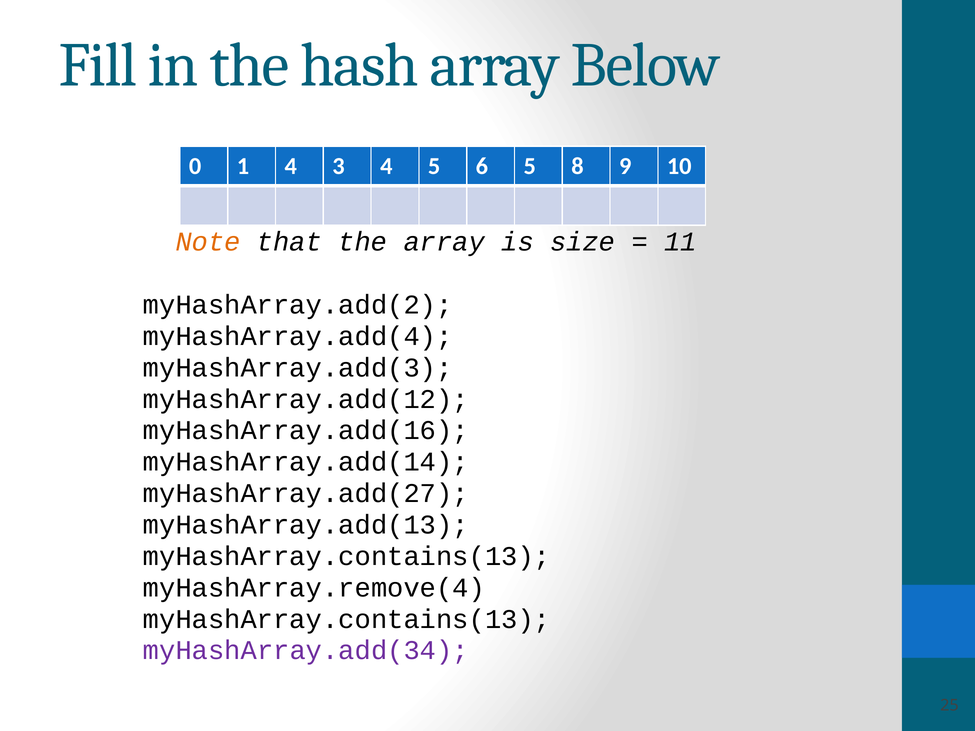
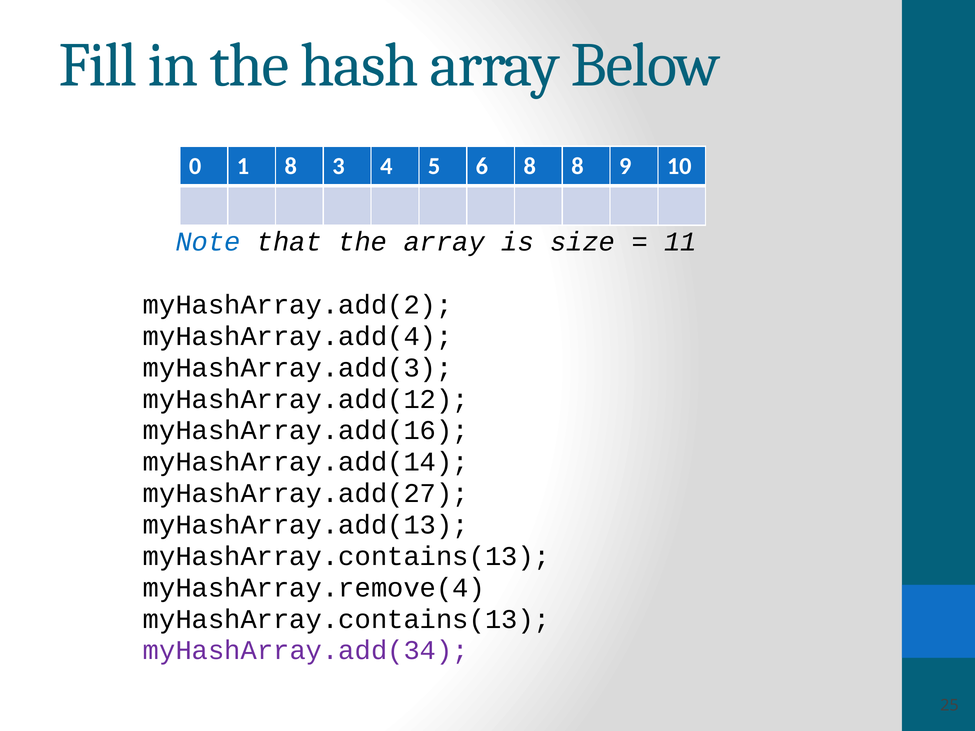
1 4: 4 -> 8 (291, 166)
6 5: 5 -> 8 (530, 166)
Note colour: orange -> blue (208, 242)
